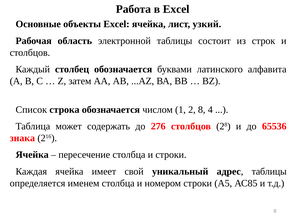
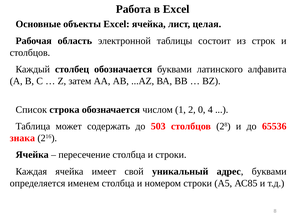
узкий: узкий -> целая (207, 24)
2 8: 8 -> 0 (202, 109)
276: 276 -> 503 (158, 126)
адрес таблицы: таблицы -> буквами (269, 171)
